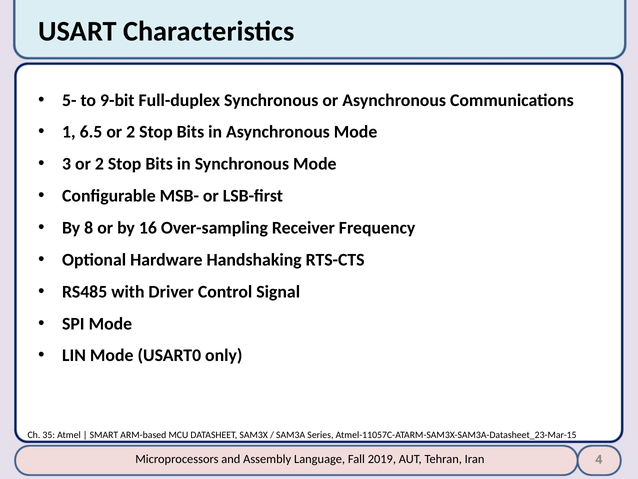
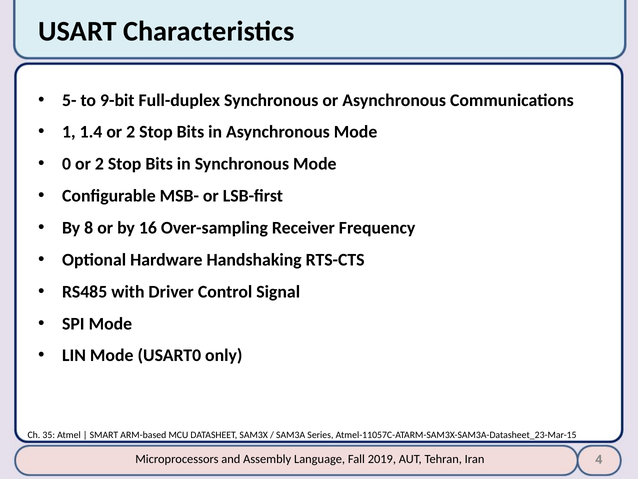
6.5: 6.5 -> 1.4 (91, 132)
3: 3 -> 0 (67, 164)
